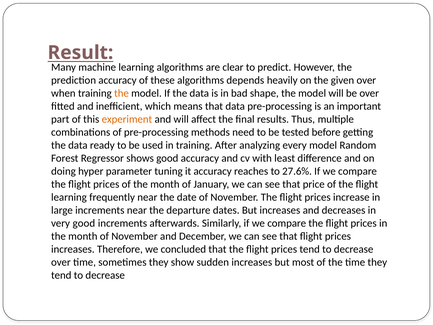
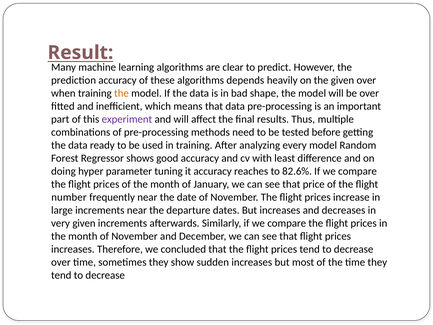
experiment colour: orange -> purple (127, 119)
27.6%: 27.6% -> 82.6% (297, 171)
learning: learning -> number (69, 197)
very good: good -> given (84, 223)
